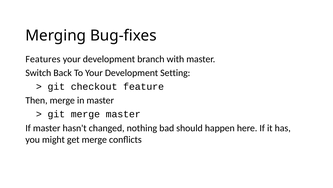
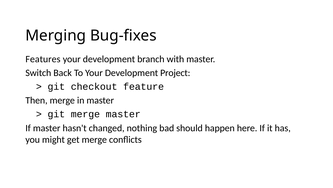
Setting: Setting -> Project (175, 73)
